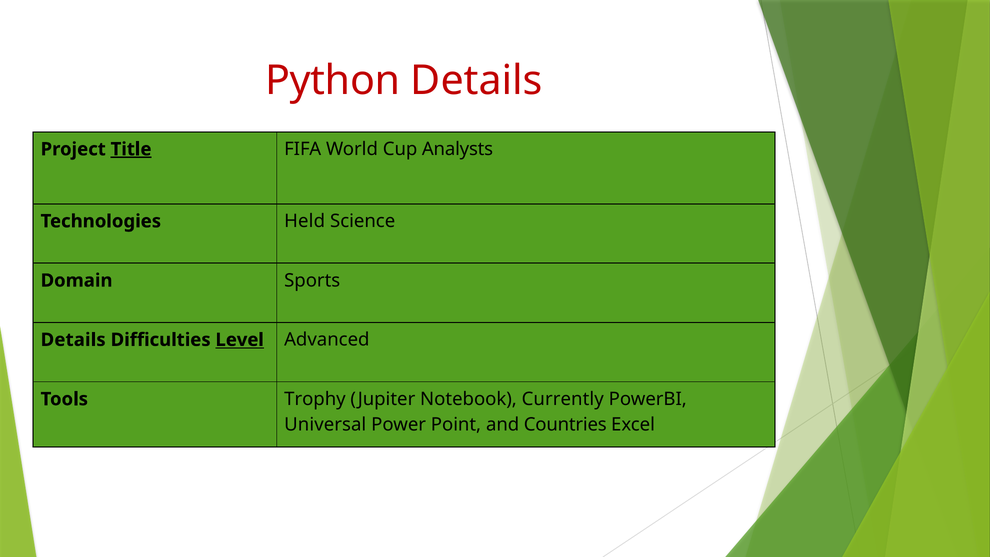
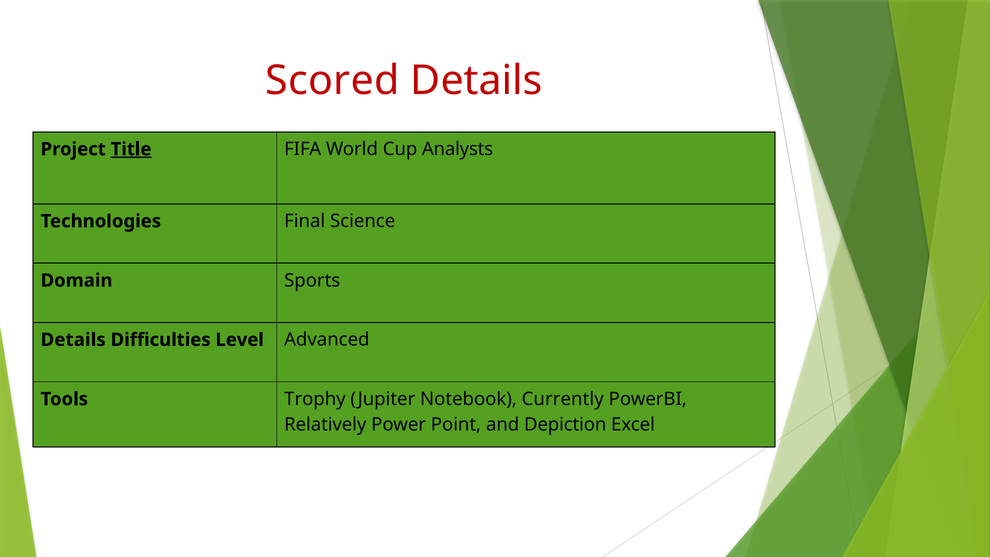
Python: Python -> Scored (332, 81)
Held: Held -> Final (305, 221)
Level underline: present -> none (240, 340)
Universal: Universal -> Relatively (325, 424)
Countries: Countries -> Depiction (565, 424)
